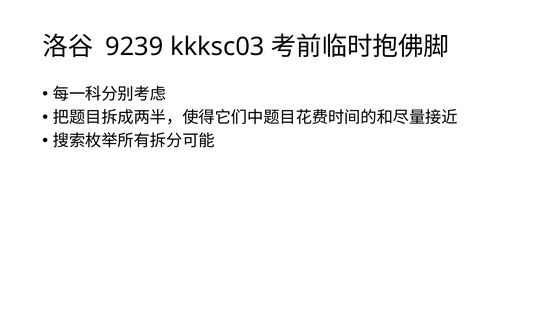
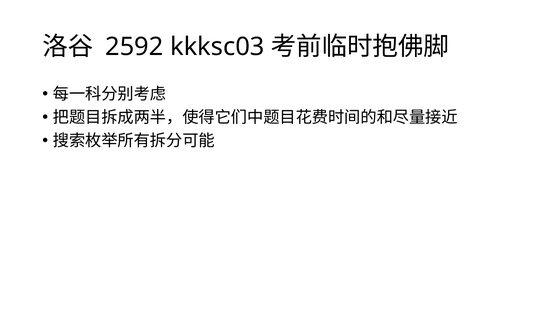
9239: 9239 -> 2592 (134, 47)
